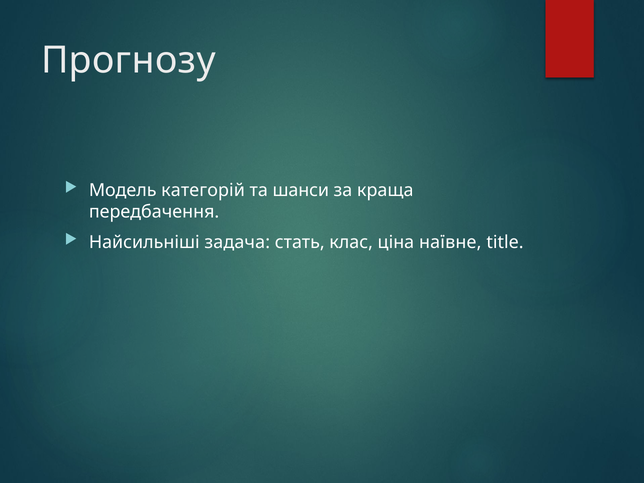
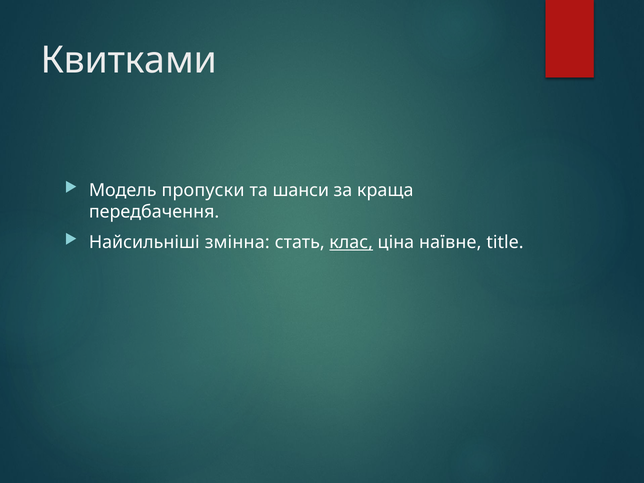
Прогнозу: Прогнозу -> Квитками (129, 60)
категорій: категорій -> пропуски (203, 190)
задача: задача -> змінна (237, 242)
клас underline: none -> present (351, 242)
